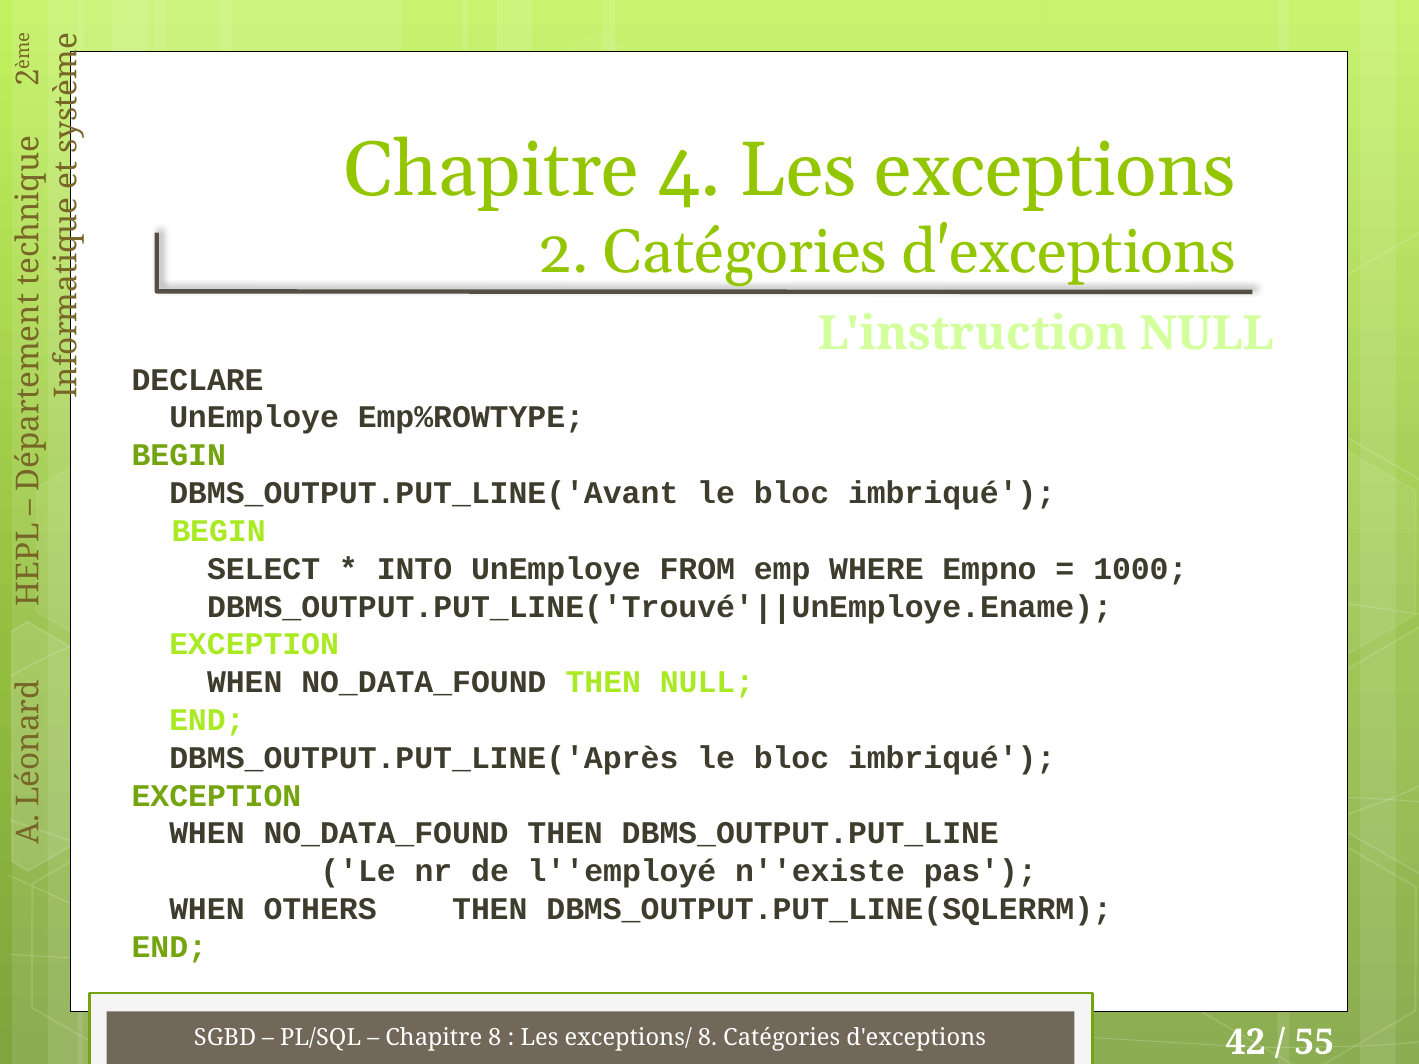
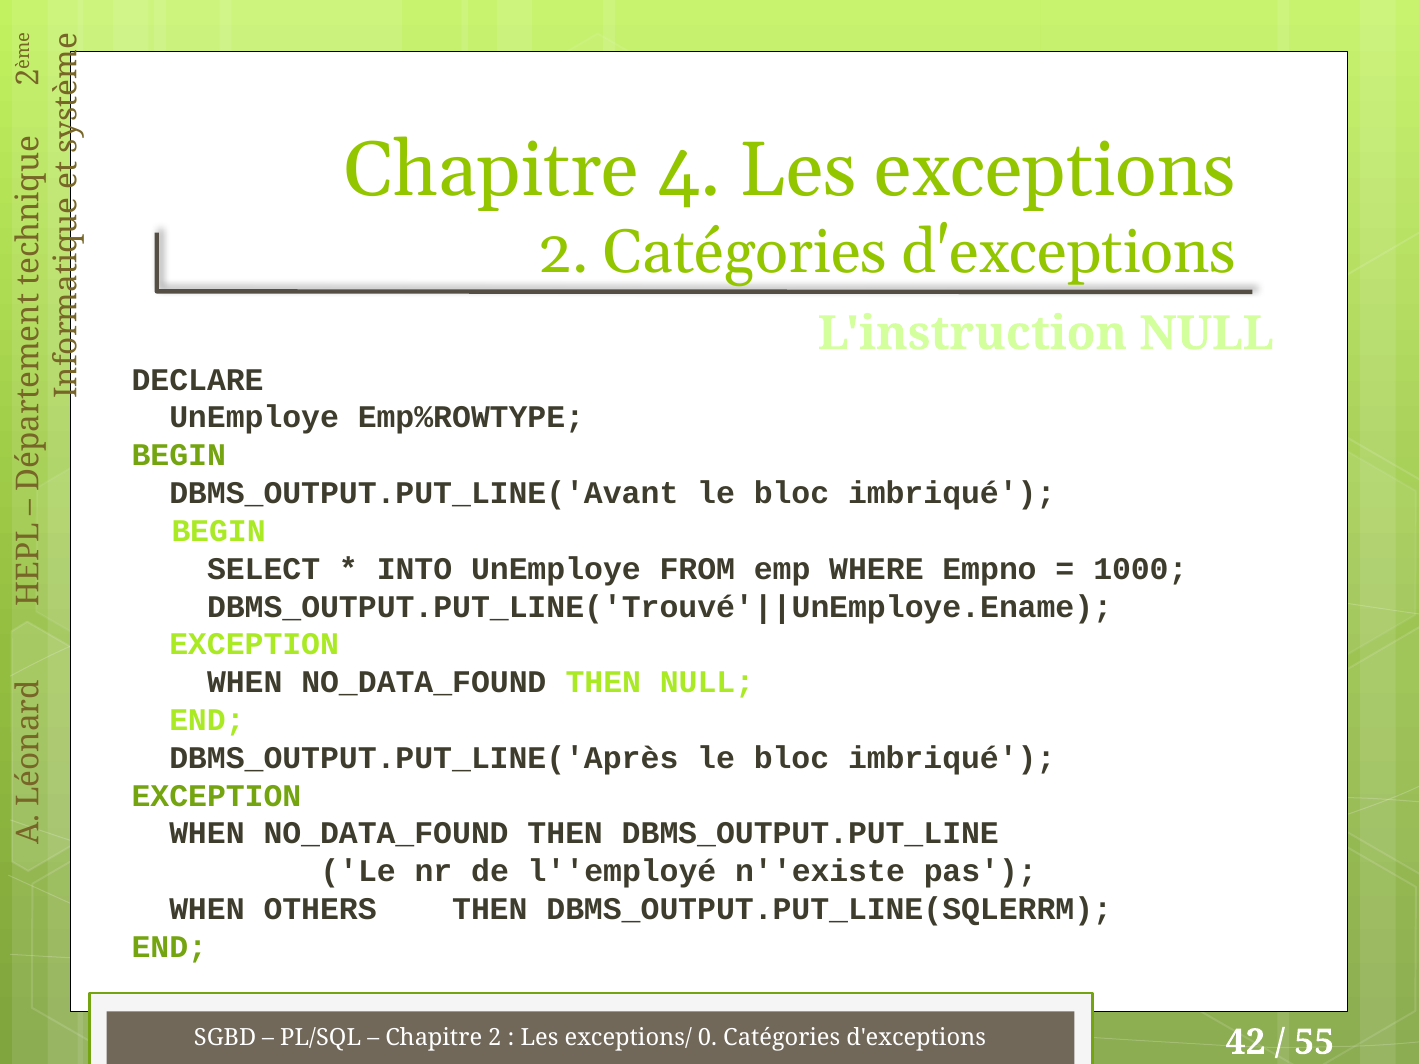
Chapitre 8: 8 -> 2 (495, 1038)
exceptions/ 8: 8 -> 0 (707, 1038)
